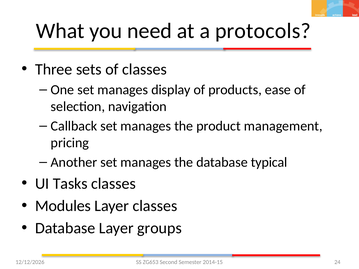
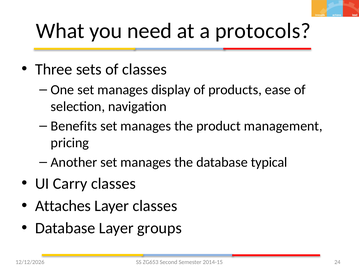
Callback: Callback -> Benefits (74, 126)
Tasks: Tasks -> Carry (70, 184)
Modules: Modules -> Attaches (63, 206)
